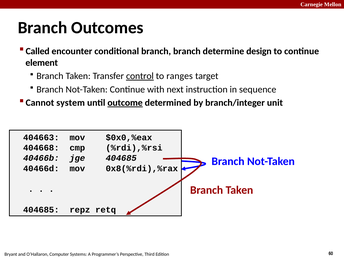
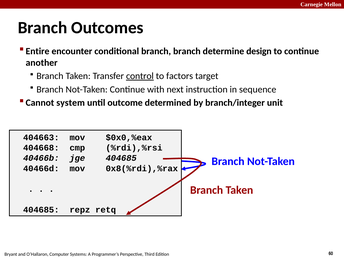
Called: Called -> Entire (38, 51)
element: element -> another (42, 63)
ranges: ranges -> factors (180, 76)
outcome underline: present -> none (125, 103)
